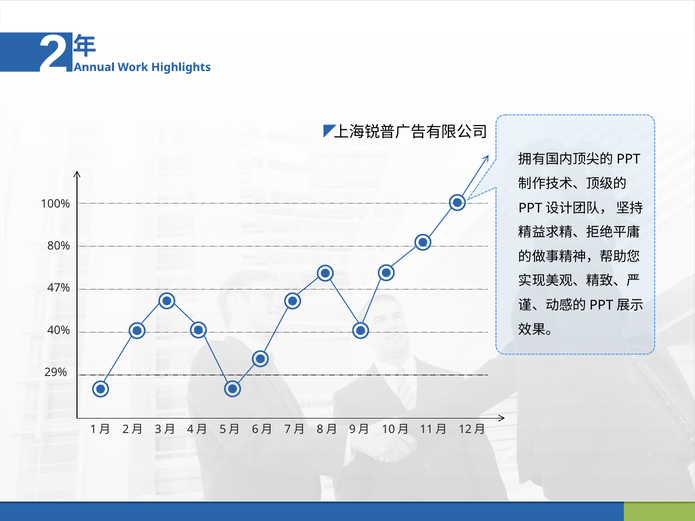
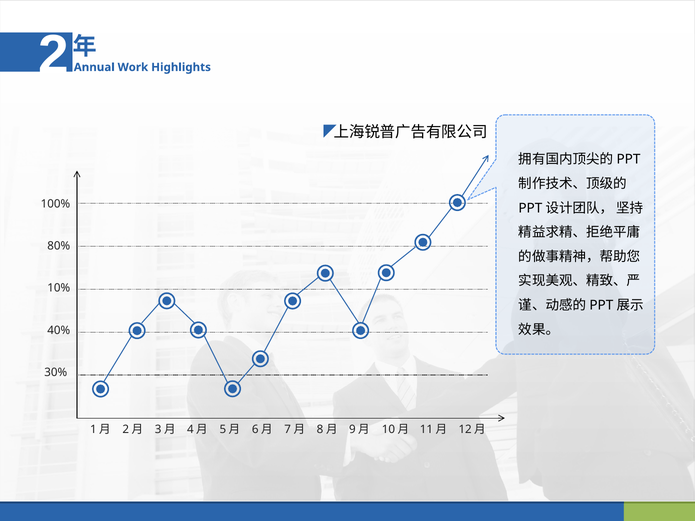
47%: 47% -> 10% (59, 288)
29%: 29% -> 30% (56, 373)
